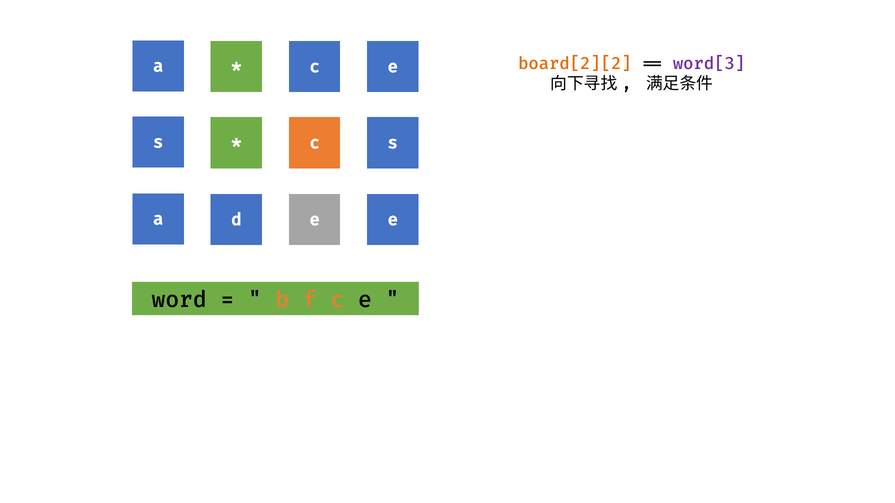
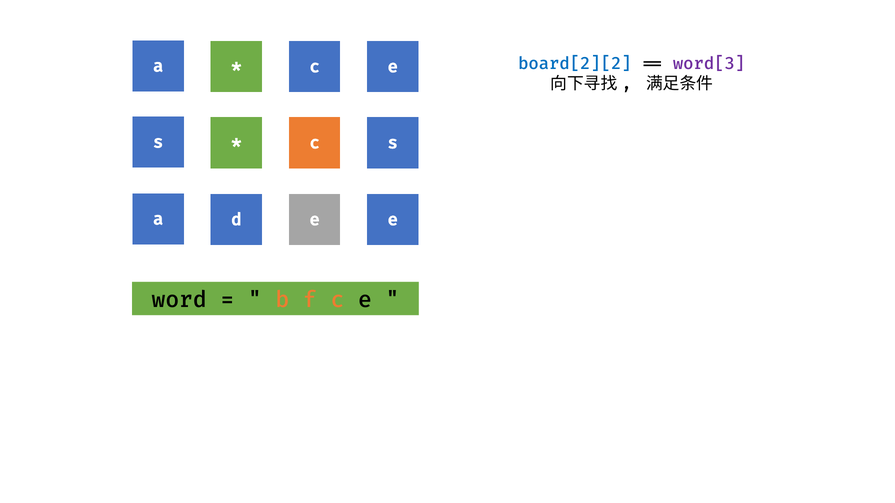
board[2][2 colour: orange -> blue (575, 64)
